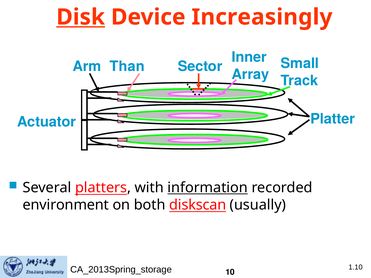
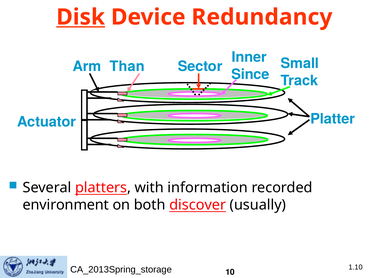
Increasingly: Increasingly -> Redundancy (262, 17)
Array: Array -> Since (250, 74)
information underline: present -> none (208, 188)
diskscan: diskscan -> discover (198, 205)
